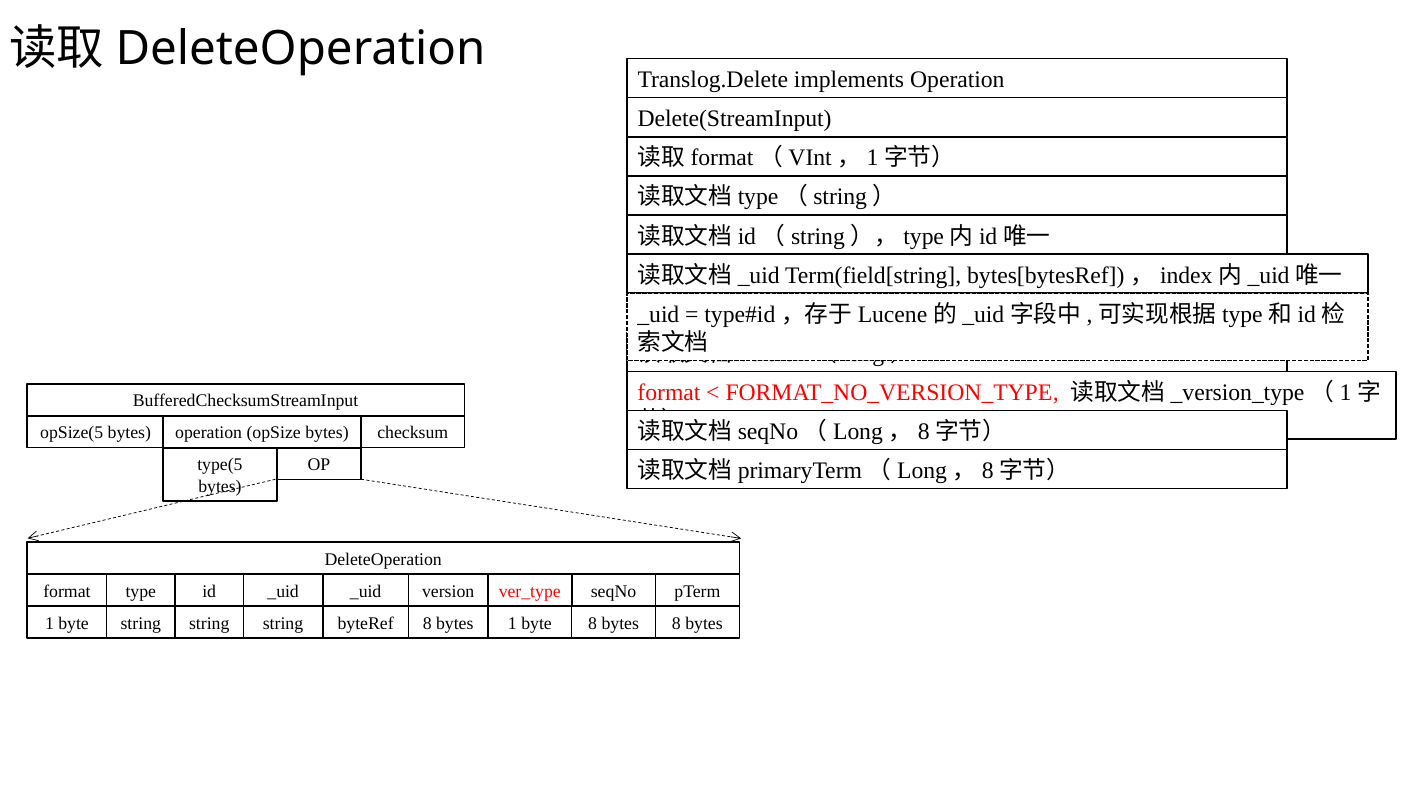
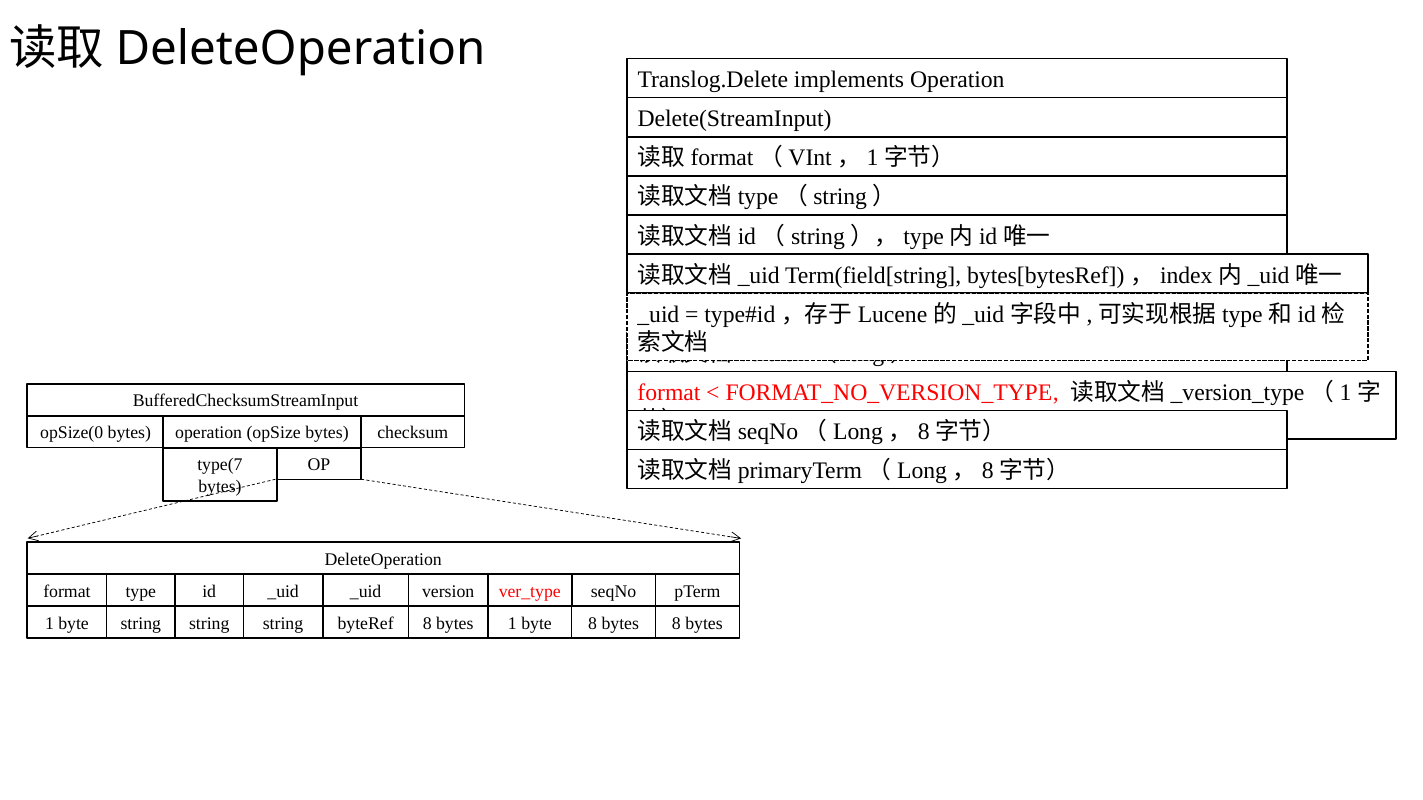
opSize(5: opSize(5 -> opSize(0 (72, 433)
type(5: type(5 -> type(7 (220, 465)
